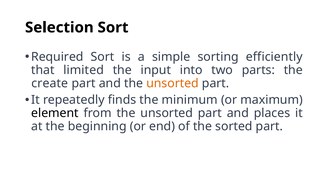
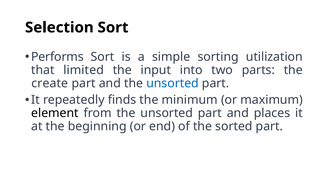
Required: Required -> Performs (57, 57)
efficiently: efficiently -> utilization (274, 57)
unsorted colour: orange -> blue (173, 83)
